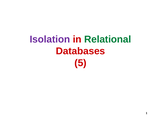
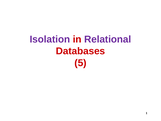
Relational colour: green -> purple (108, 39)
